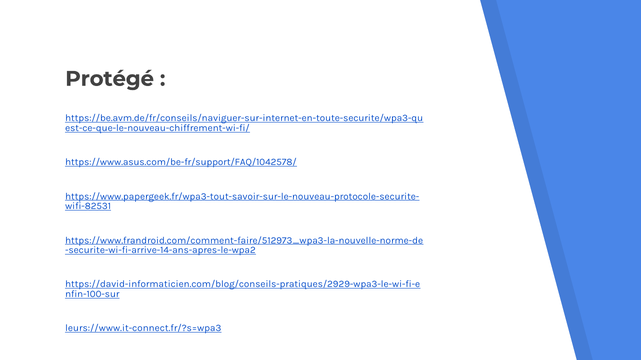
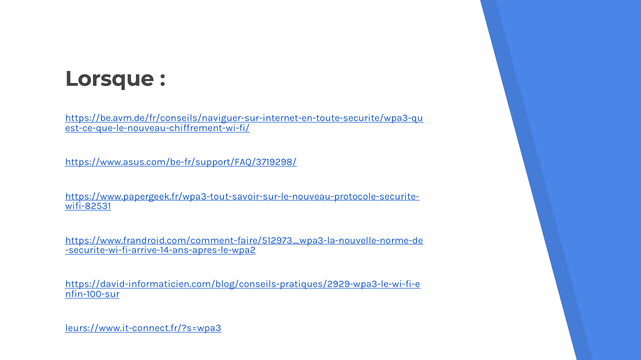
Protégé: Protégé -> Lorsque (110, 79)
https://www.asus.com/be-fr/support/FAQ/1042578/: https://www.asus.com/be-fr/support/FAQ/1042578/ -> https://www.asus.com/be-fr/support/FAQ/3719298/ (181, 162)
